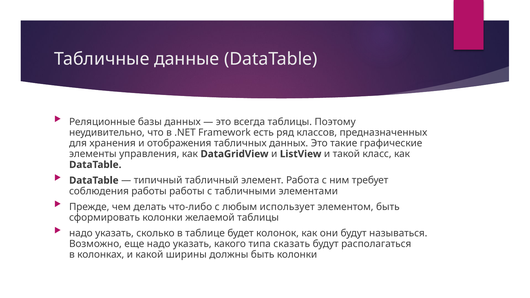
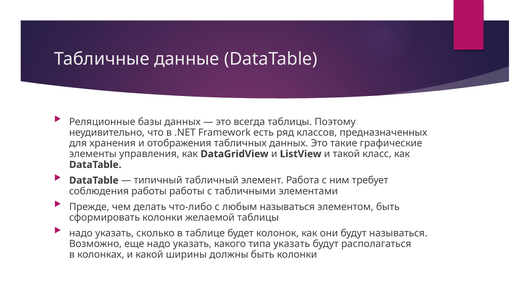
любым использует: использует -> называться (287, 207)
типа сказать: сказать -> указать (292, 244)
